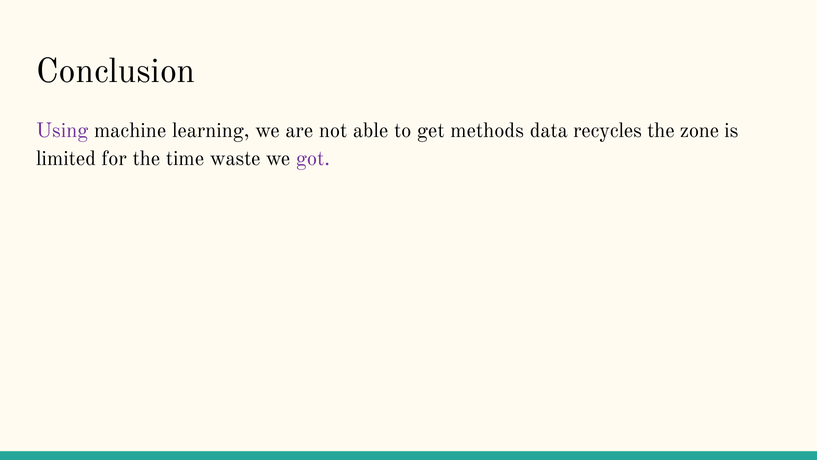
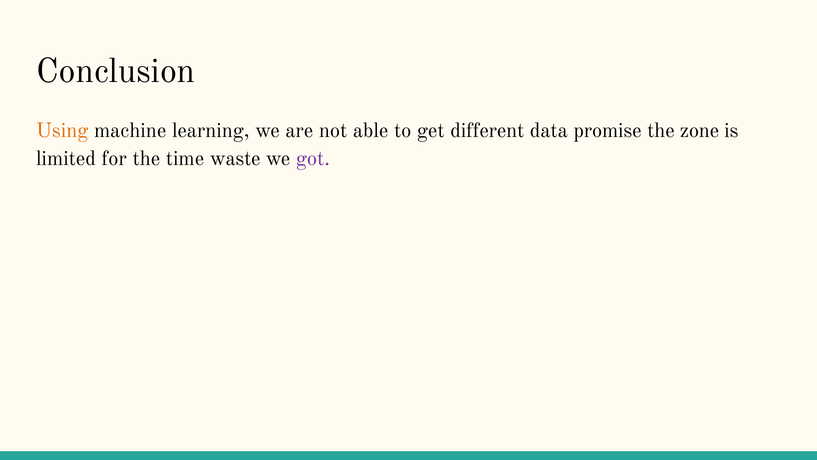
Using colour: purple -> orange (62, 130)
methods: methods -> different (487, 130)
recycles: recycles -> promise (608, 130)
